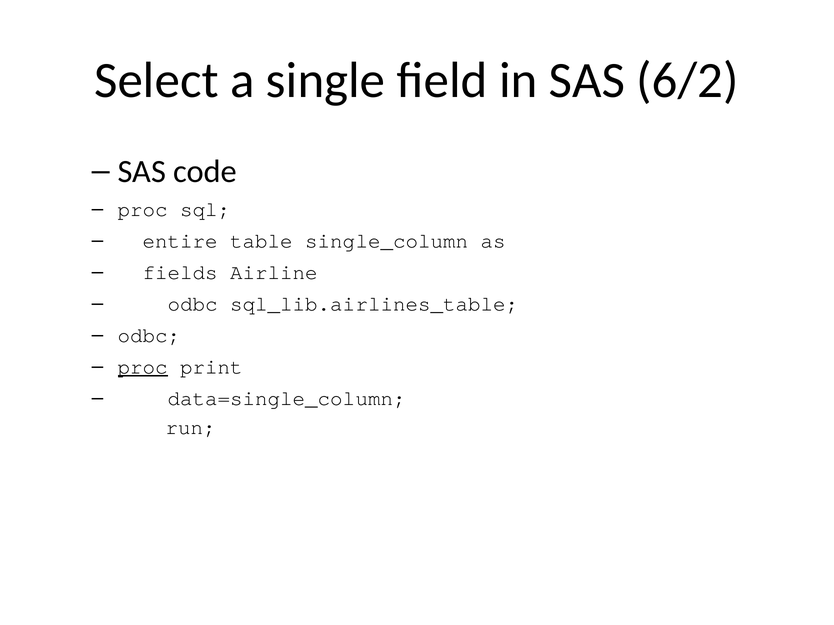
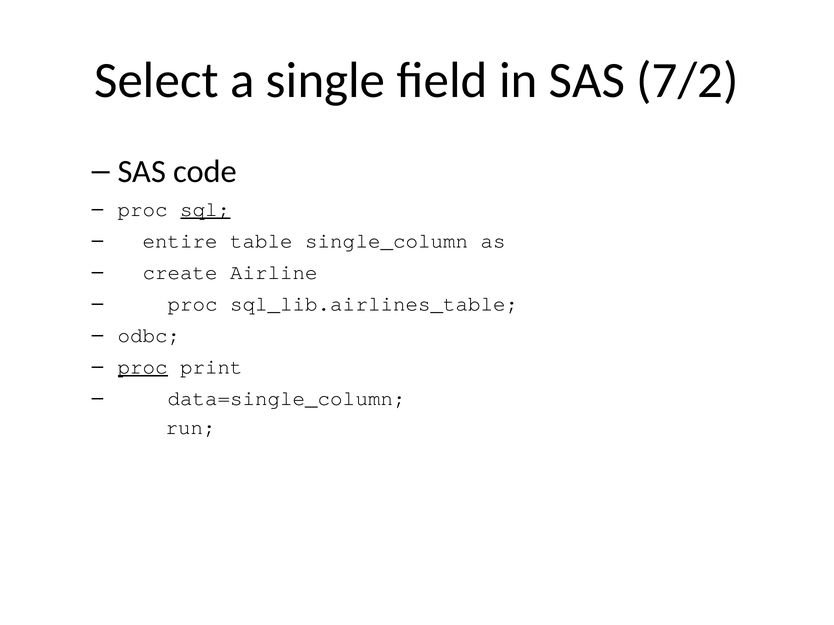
6/2: 6/2 -> 7/2 (688, 81)
sql underline: none -> present (205, 210)
fields: fields -> create (180, 273)
odbc: odbc -> proc (193, 304)
